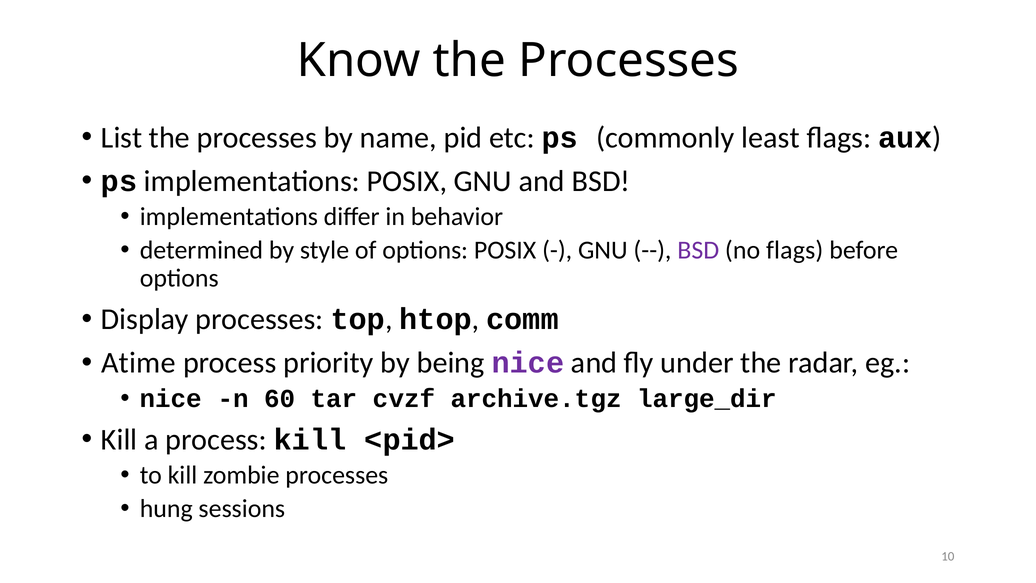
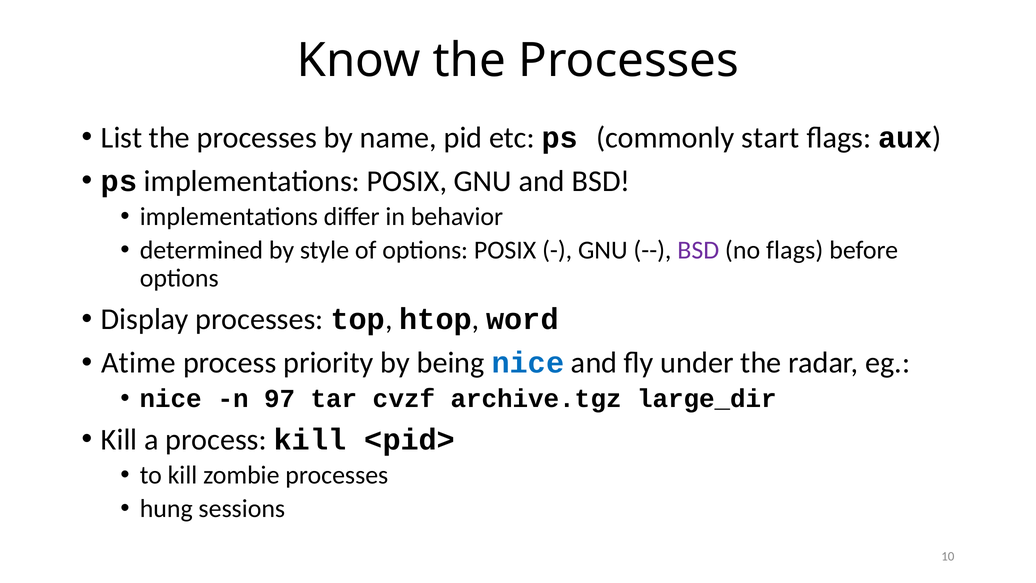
least: least -> start (770, 138)
comm: comm -> word (522, 319)
nice colour: purple -> blue (528, 363)
60: 60 -> 97 (280, 398)
